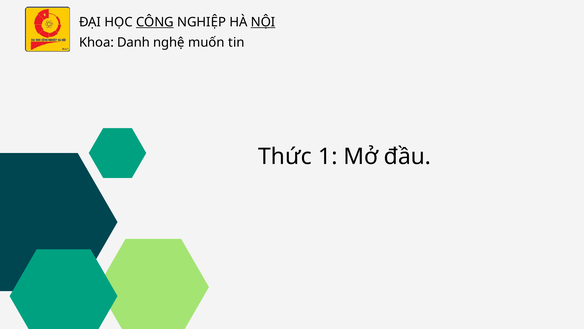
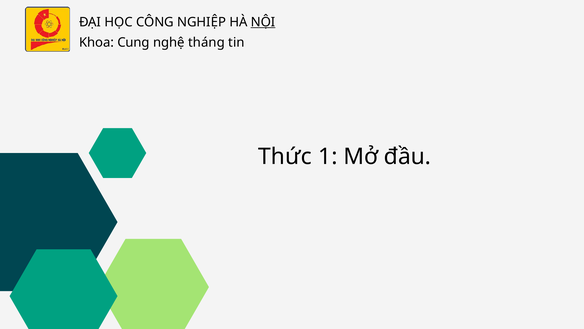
CÔNG underline: present -> none (155, 22)
Danh: Danh -> Cung (134, 42)
muốn: muốn -> tháng (206, 42)
